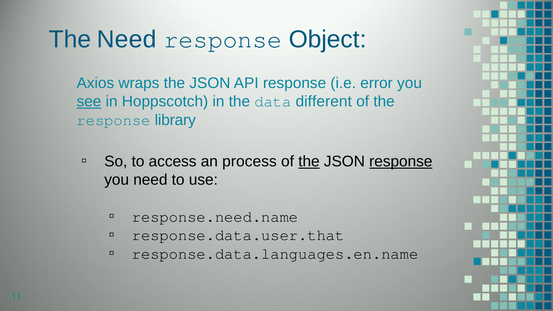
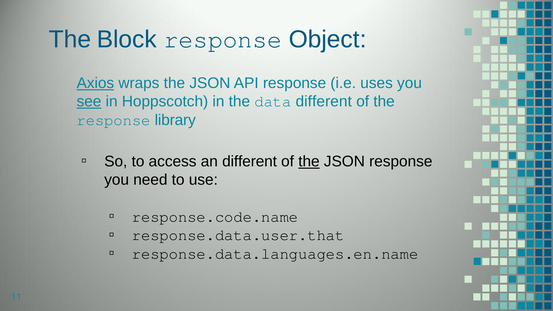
The Need: Need -> Block (127, 39)
Axios underline: none -> present (95, 83)
error: error -> uses (377, 83)
an process: process -> different (250, 162)
response underline: present -> none (401, 162)
response.need.name: response.need.name -> response.code.name (215, 217)
